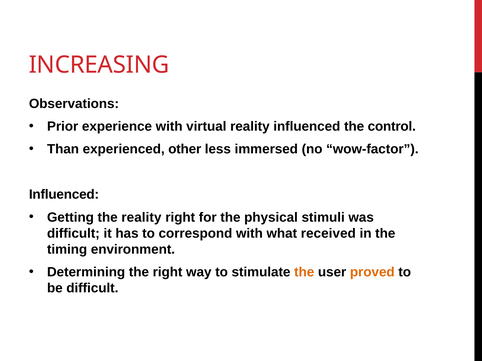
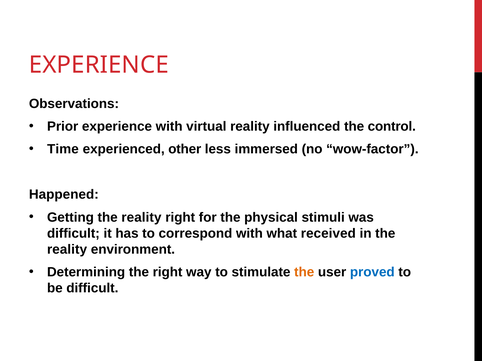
INCREASING: INCREASING -> EXPERIENCE (99, 65)
Than: Than -> Time (63, 149)
Influenced: Influenced -> Happened (64, 195)
timing: timing -> reality (67, 250)
proved colour: orange -> blue (372, 273)
